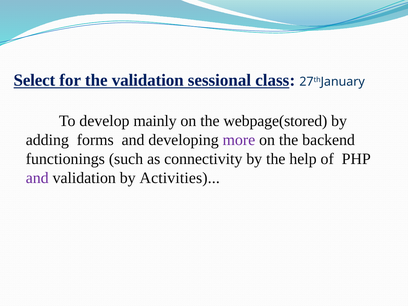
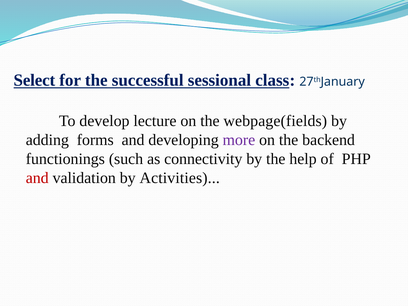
the validation: validation -> successful (148, 80)
mainly: mainly -> lecture (155, 121)
webpage(stored: webpage(stored -> webpage(fields (275, 121)
and colour: purple -> red (37, 178)
